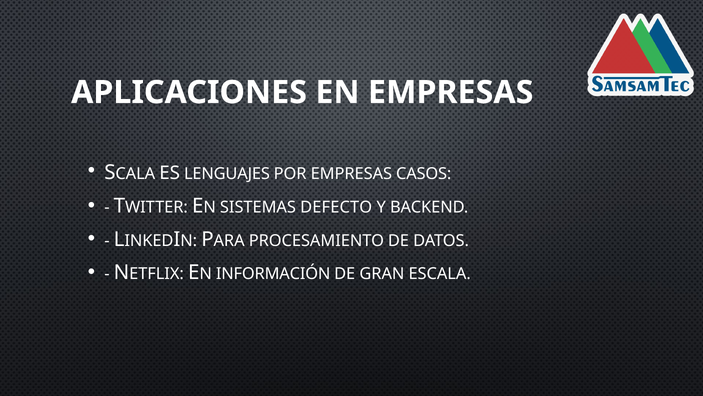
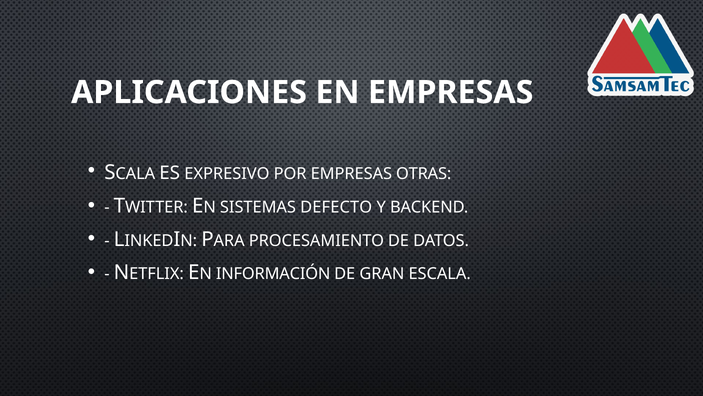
LENGUAJES: LENGUAJES -> EXPRESIVO (227, 174)
CASOS: CASOS -> OTRAS (424, 174)
